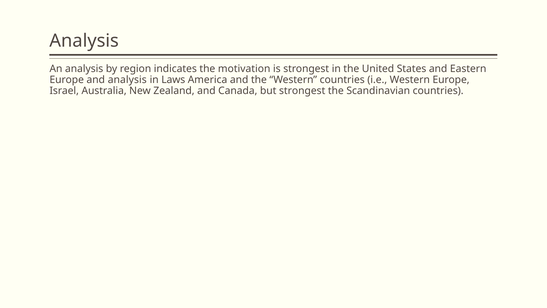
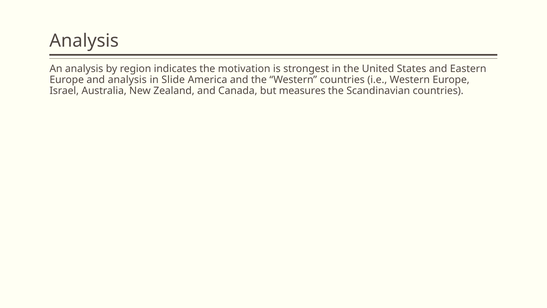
Laws: Laws -> Slide (173, 80)
but strongest: strongest -> measures (302, 91)
